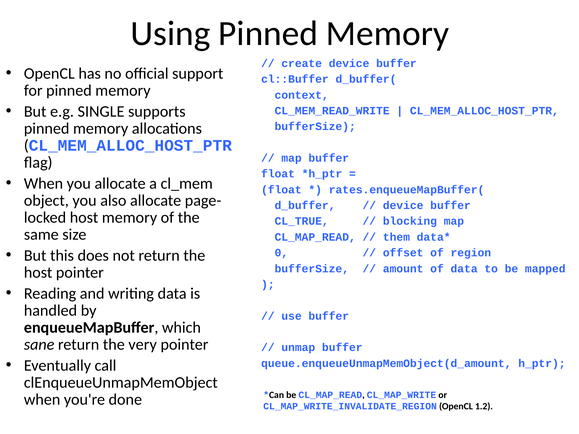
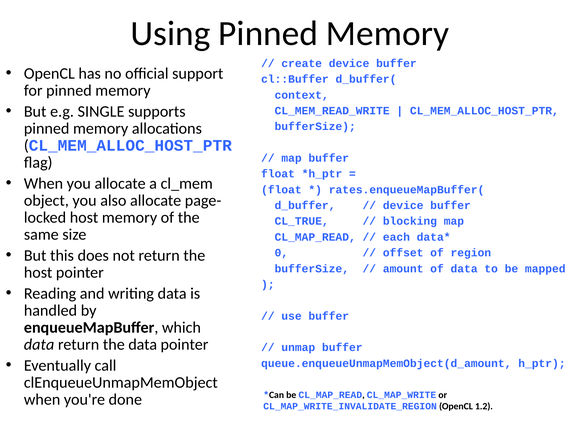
them: them -> each (396, 237)
sane: sane -> data (39, 345)
the very: very -> data (143, 345)
